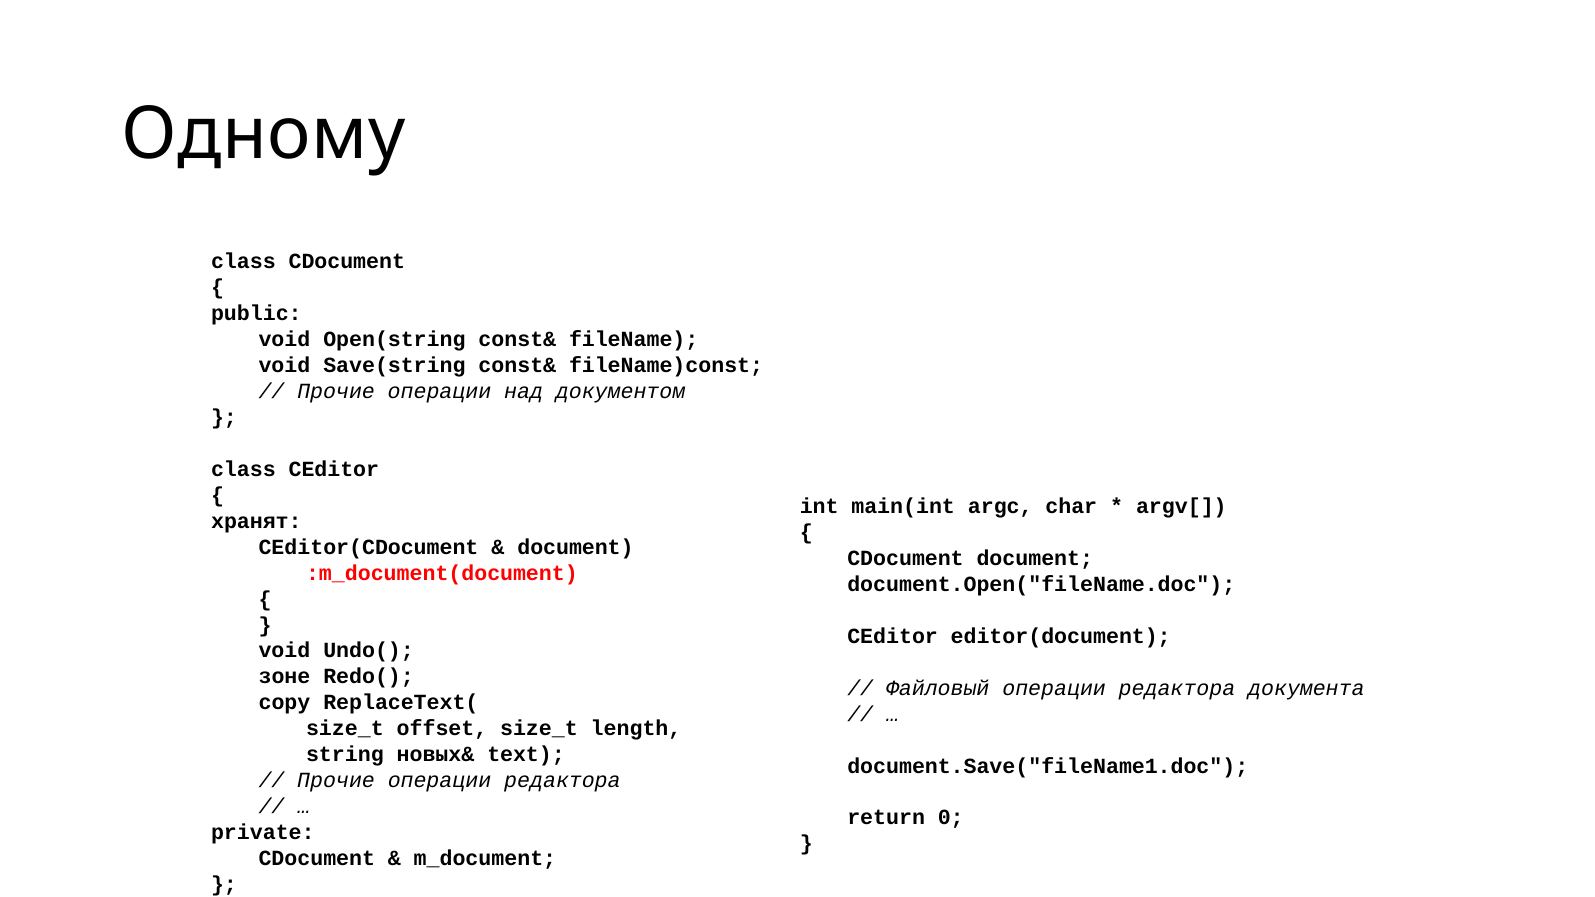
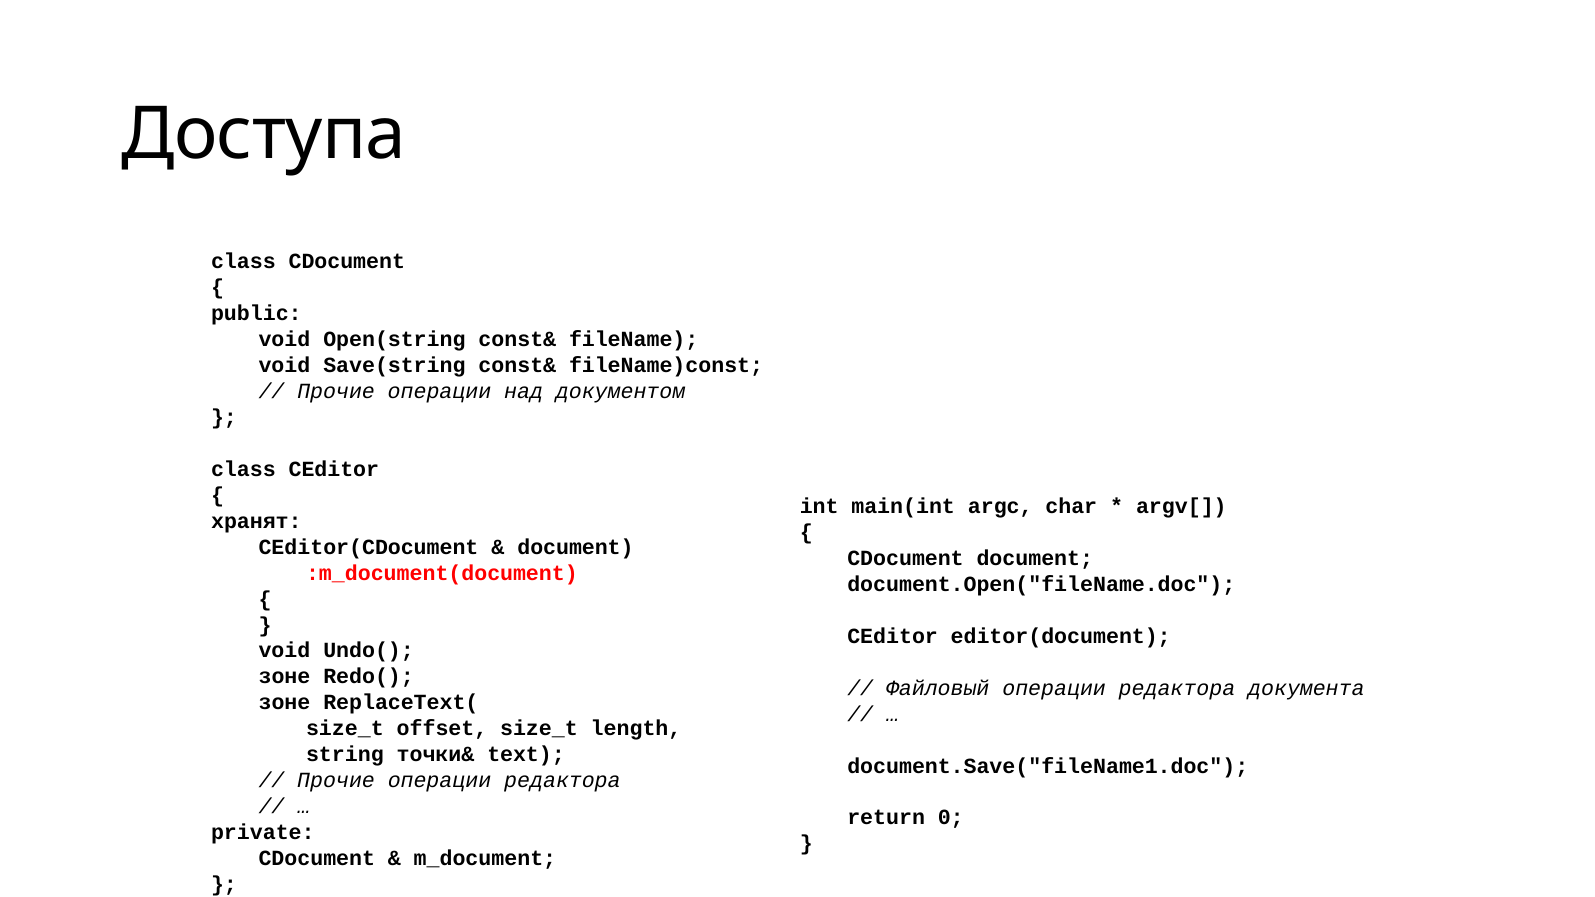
Одному: Одному -> Доступа (264, 134)
copy: copy -> зоне (285, 703)
новых&: новых& -> точки& (435, 755)
